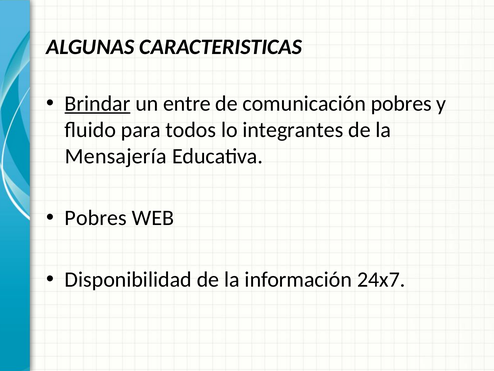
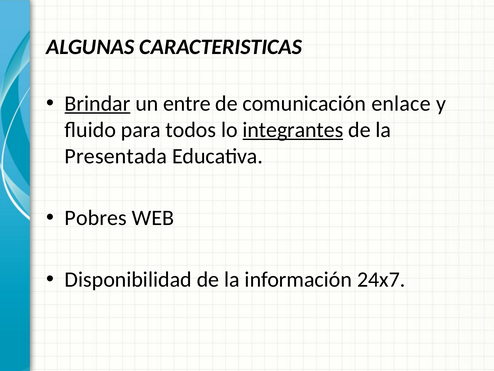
comunicación pobres: pobres -> enlace (401, 103)
integrantes underline: none -> present (293, 130)
Mensajería: Mensajería -> Presentada (116, 156)
